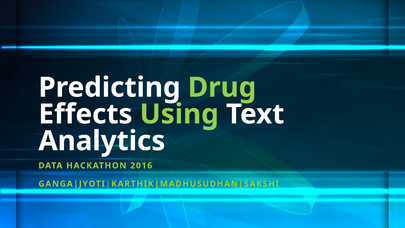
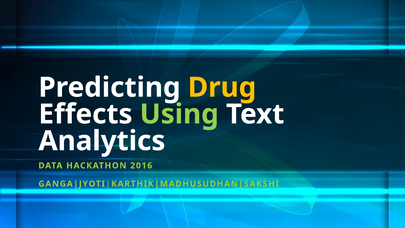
Drug colour: light green -> yellow (222, 87)
